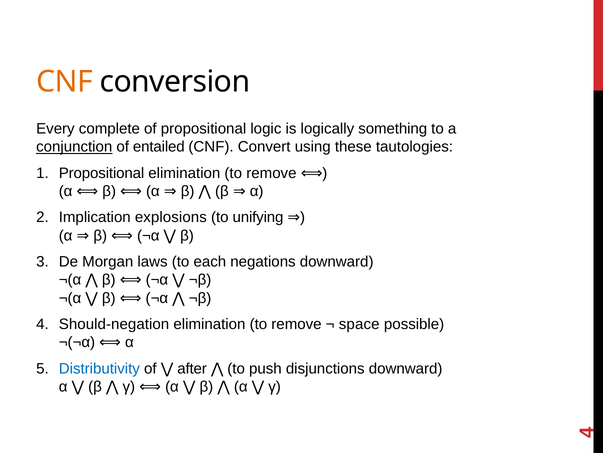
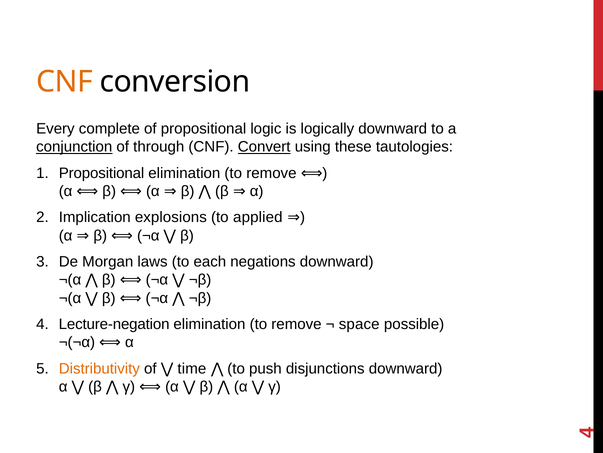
logically something: something -> downward (393, 129)
entailed: entailed -> through (159, 147)
Convert underline: none -> present (264, 147)
unifying: unifying -> applied (258, 217)
Should-negation: Should-negation -> Lecture-negation (114, 324)
Distributivity colour: blue -> orange (99, 368)
after: after -> time (192, 368)
